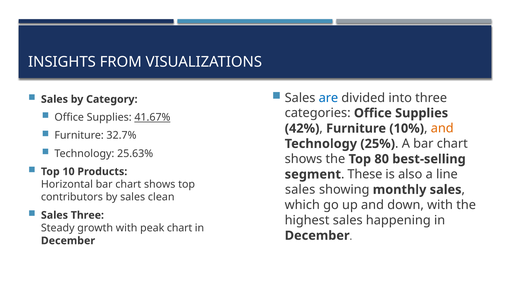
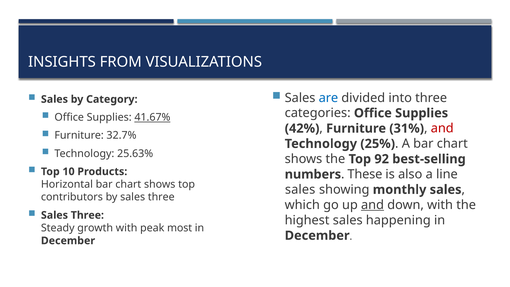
10%: 10% -> 31% (407, 128)
and colour: orange -> red (442, 128)
80: 80 -> 92 (382, 159)
segment: segment -> numbers (313, 174)
by sales clean: clean -> three (161, 197)
and underline: none -> present (373, 205)
peak chart: chart -> most (180, 228)
